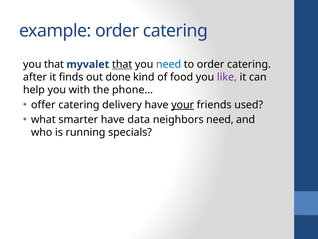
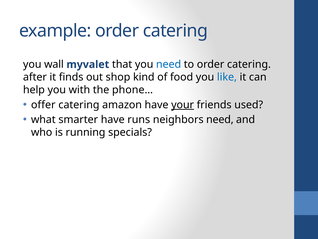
you that: that -> wall (54, 64)
that underline: present -> none (122, 64)
done: done -> shop (118, 77)
like colour: purple -> blue (227, 77)
delivery: delivery -> amazon (122, 105)
data: data -> runs (139, 119)
